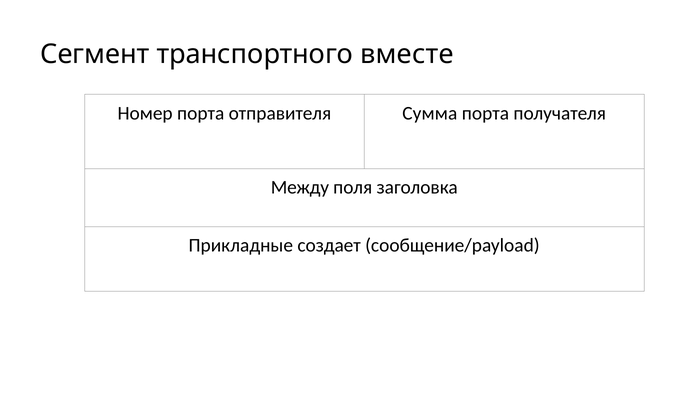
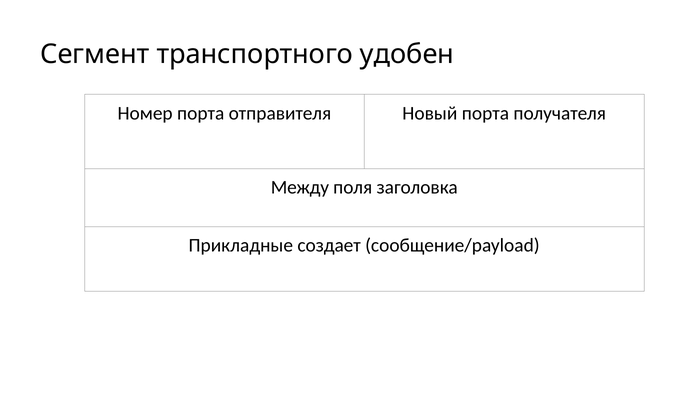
вместе: вместе -> удобен (407, 54)
Сумма: Сумма -> Новый (430, 114)
